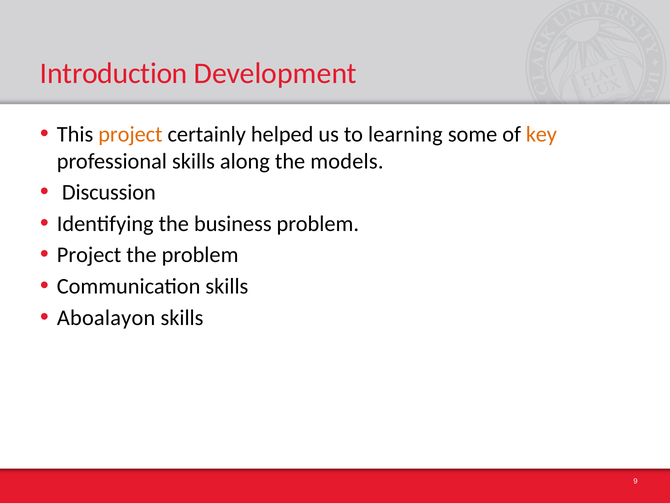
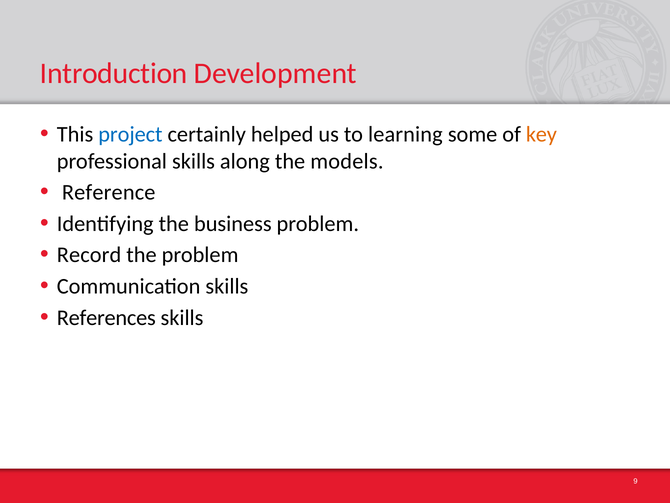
project colour: orange -> blue (130, 134)
Discussion: Discussion -> Reference (109, 192)
Project: Project -> Record (89, 255)
Aboalayon: Aboalayon -> References (106, 317)
